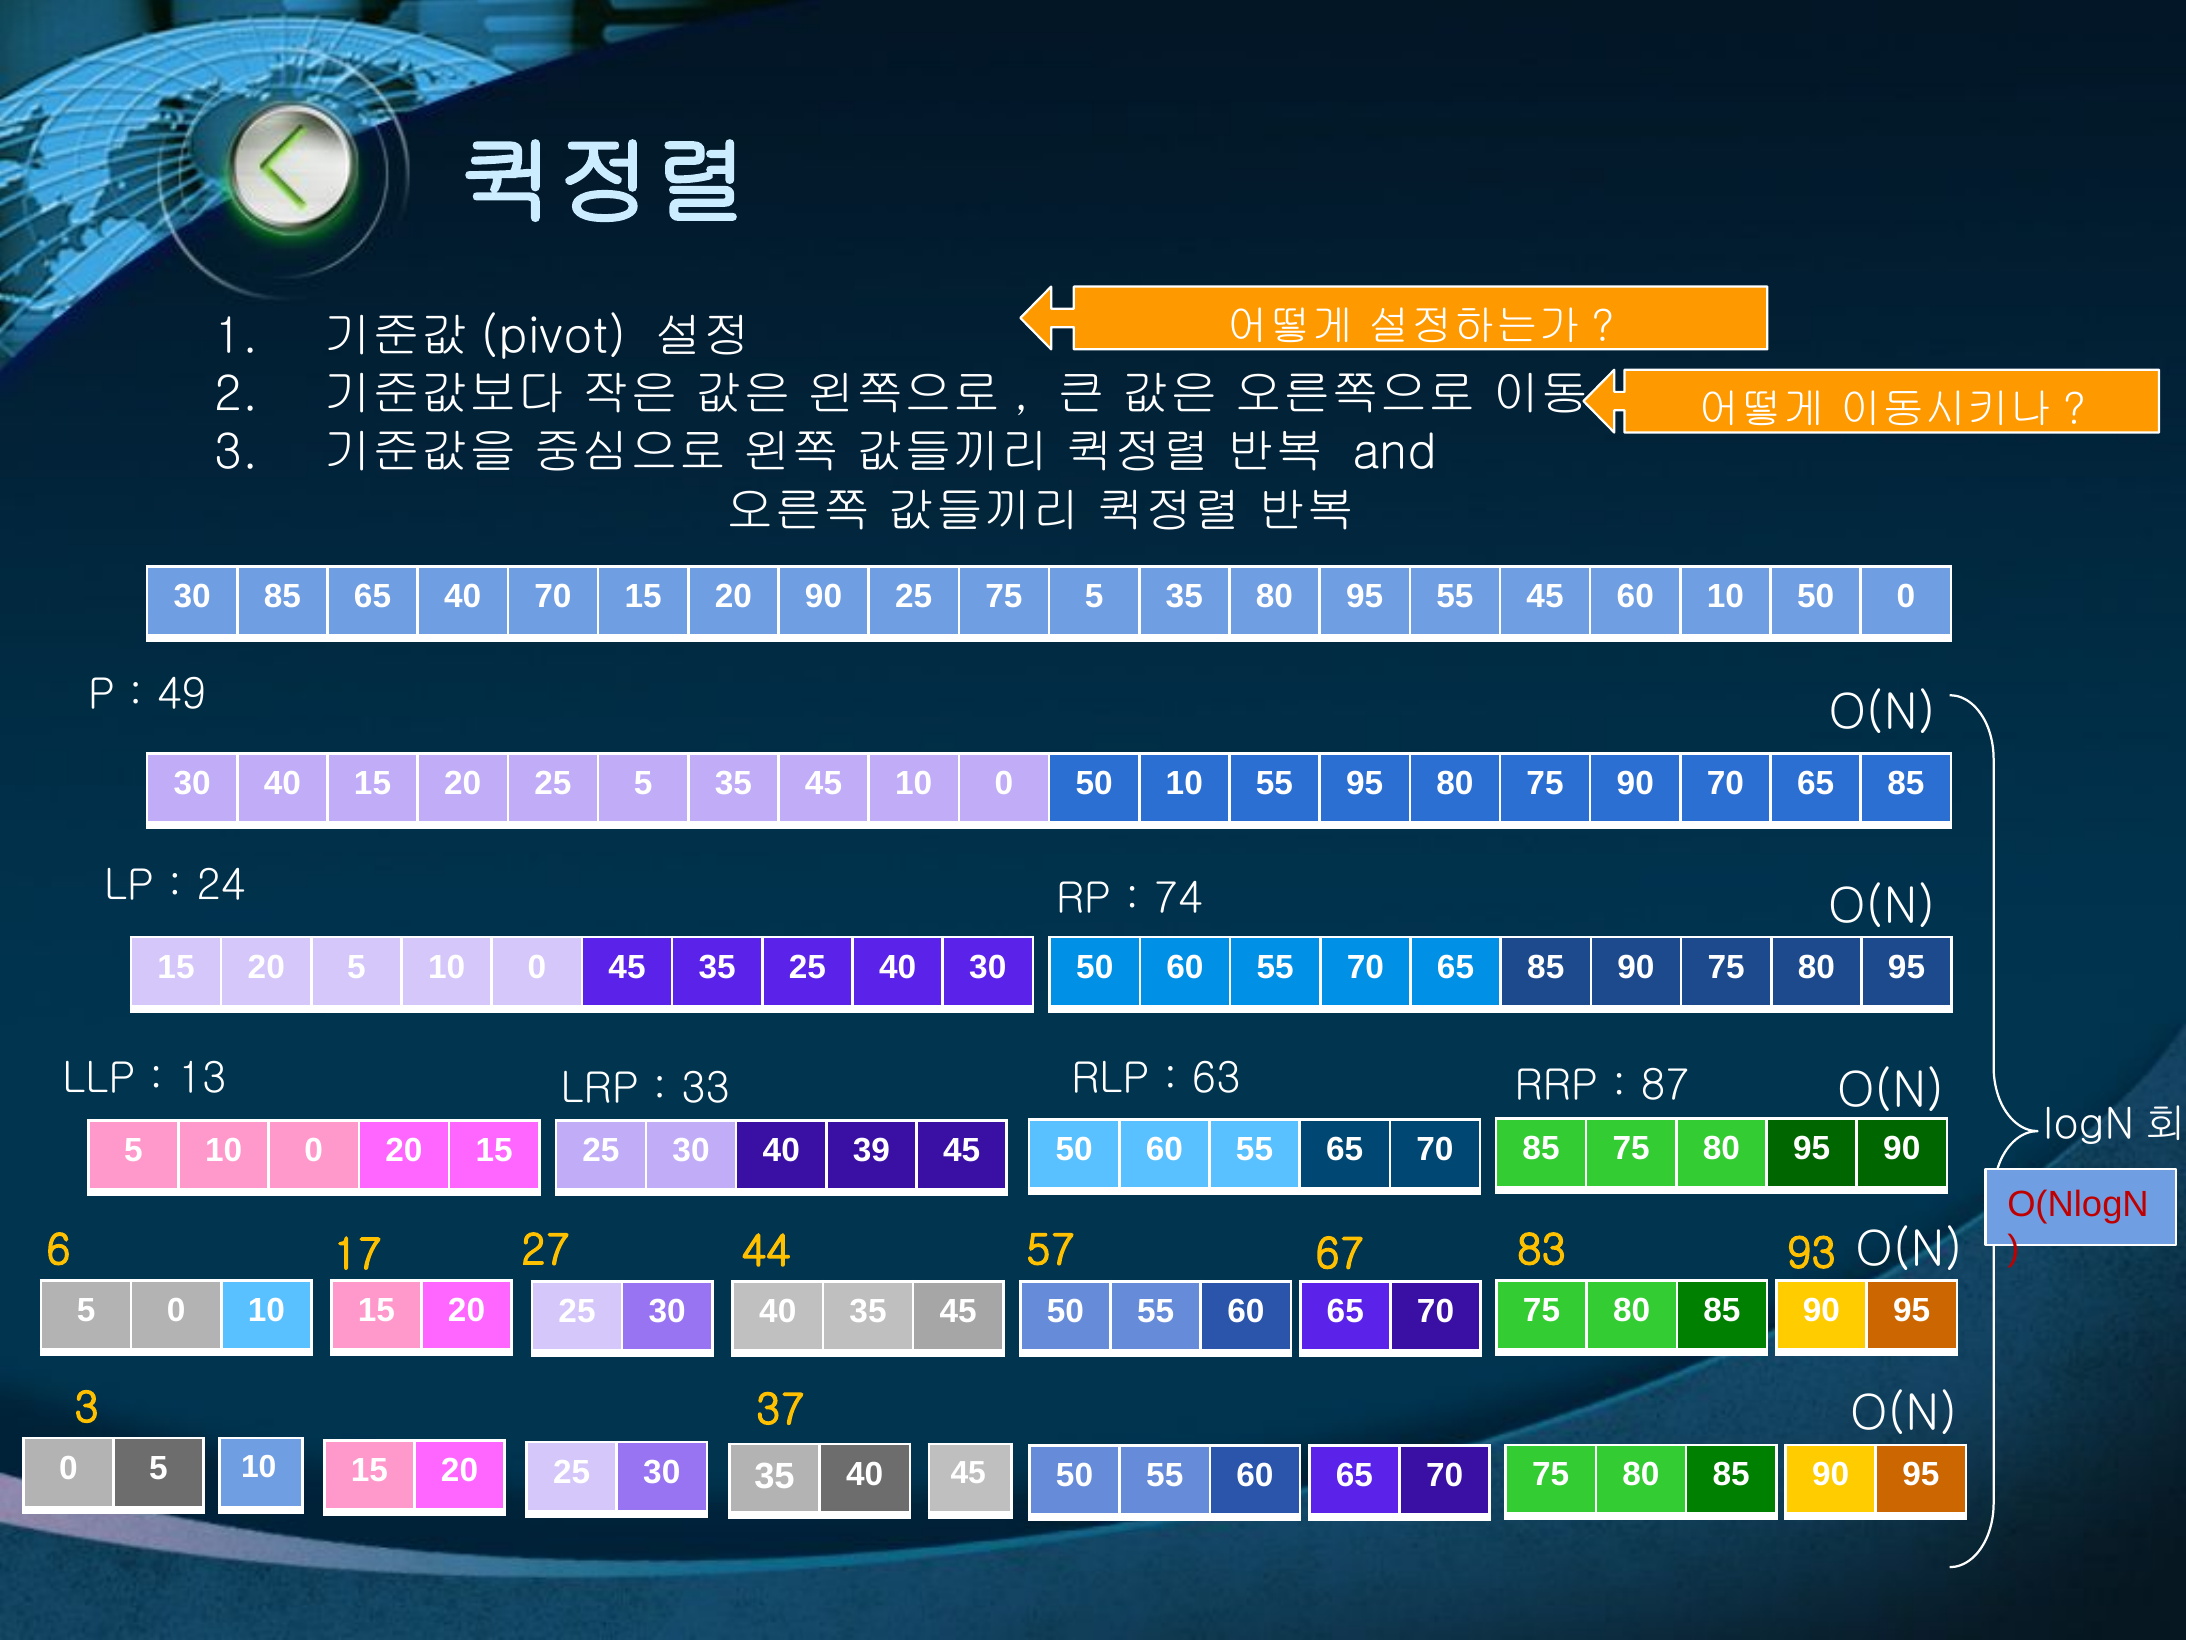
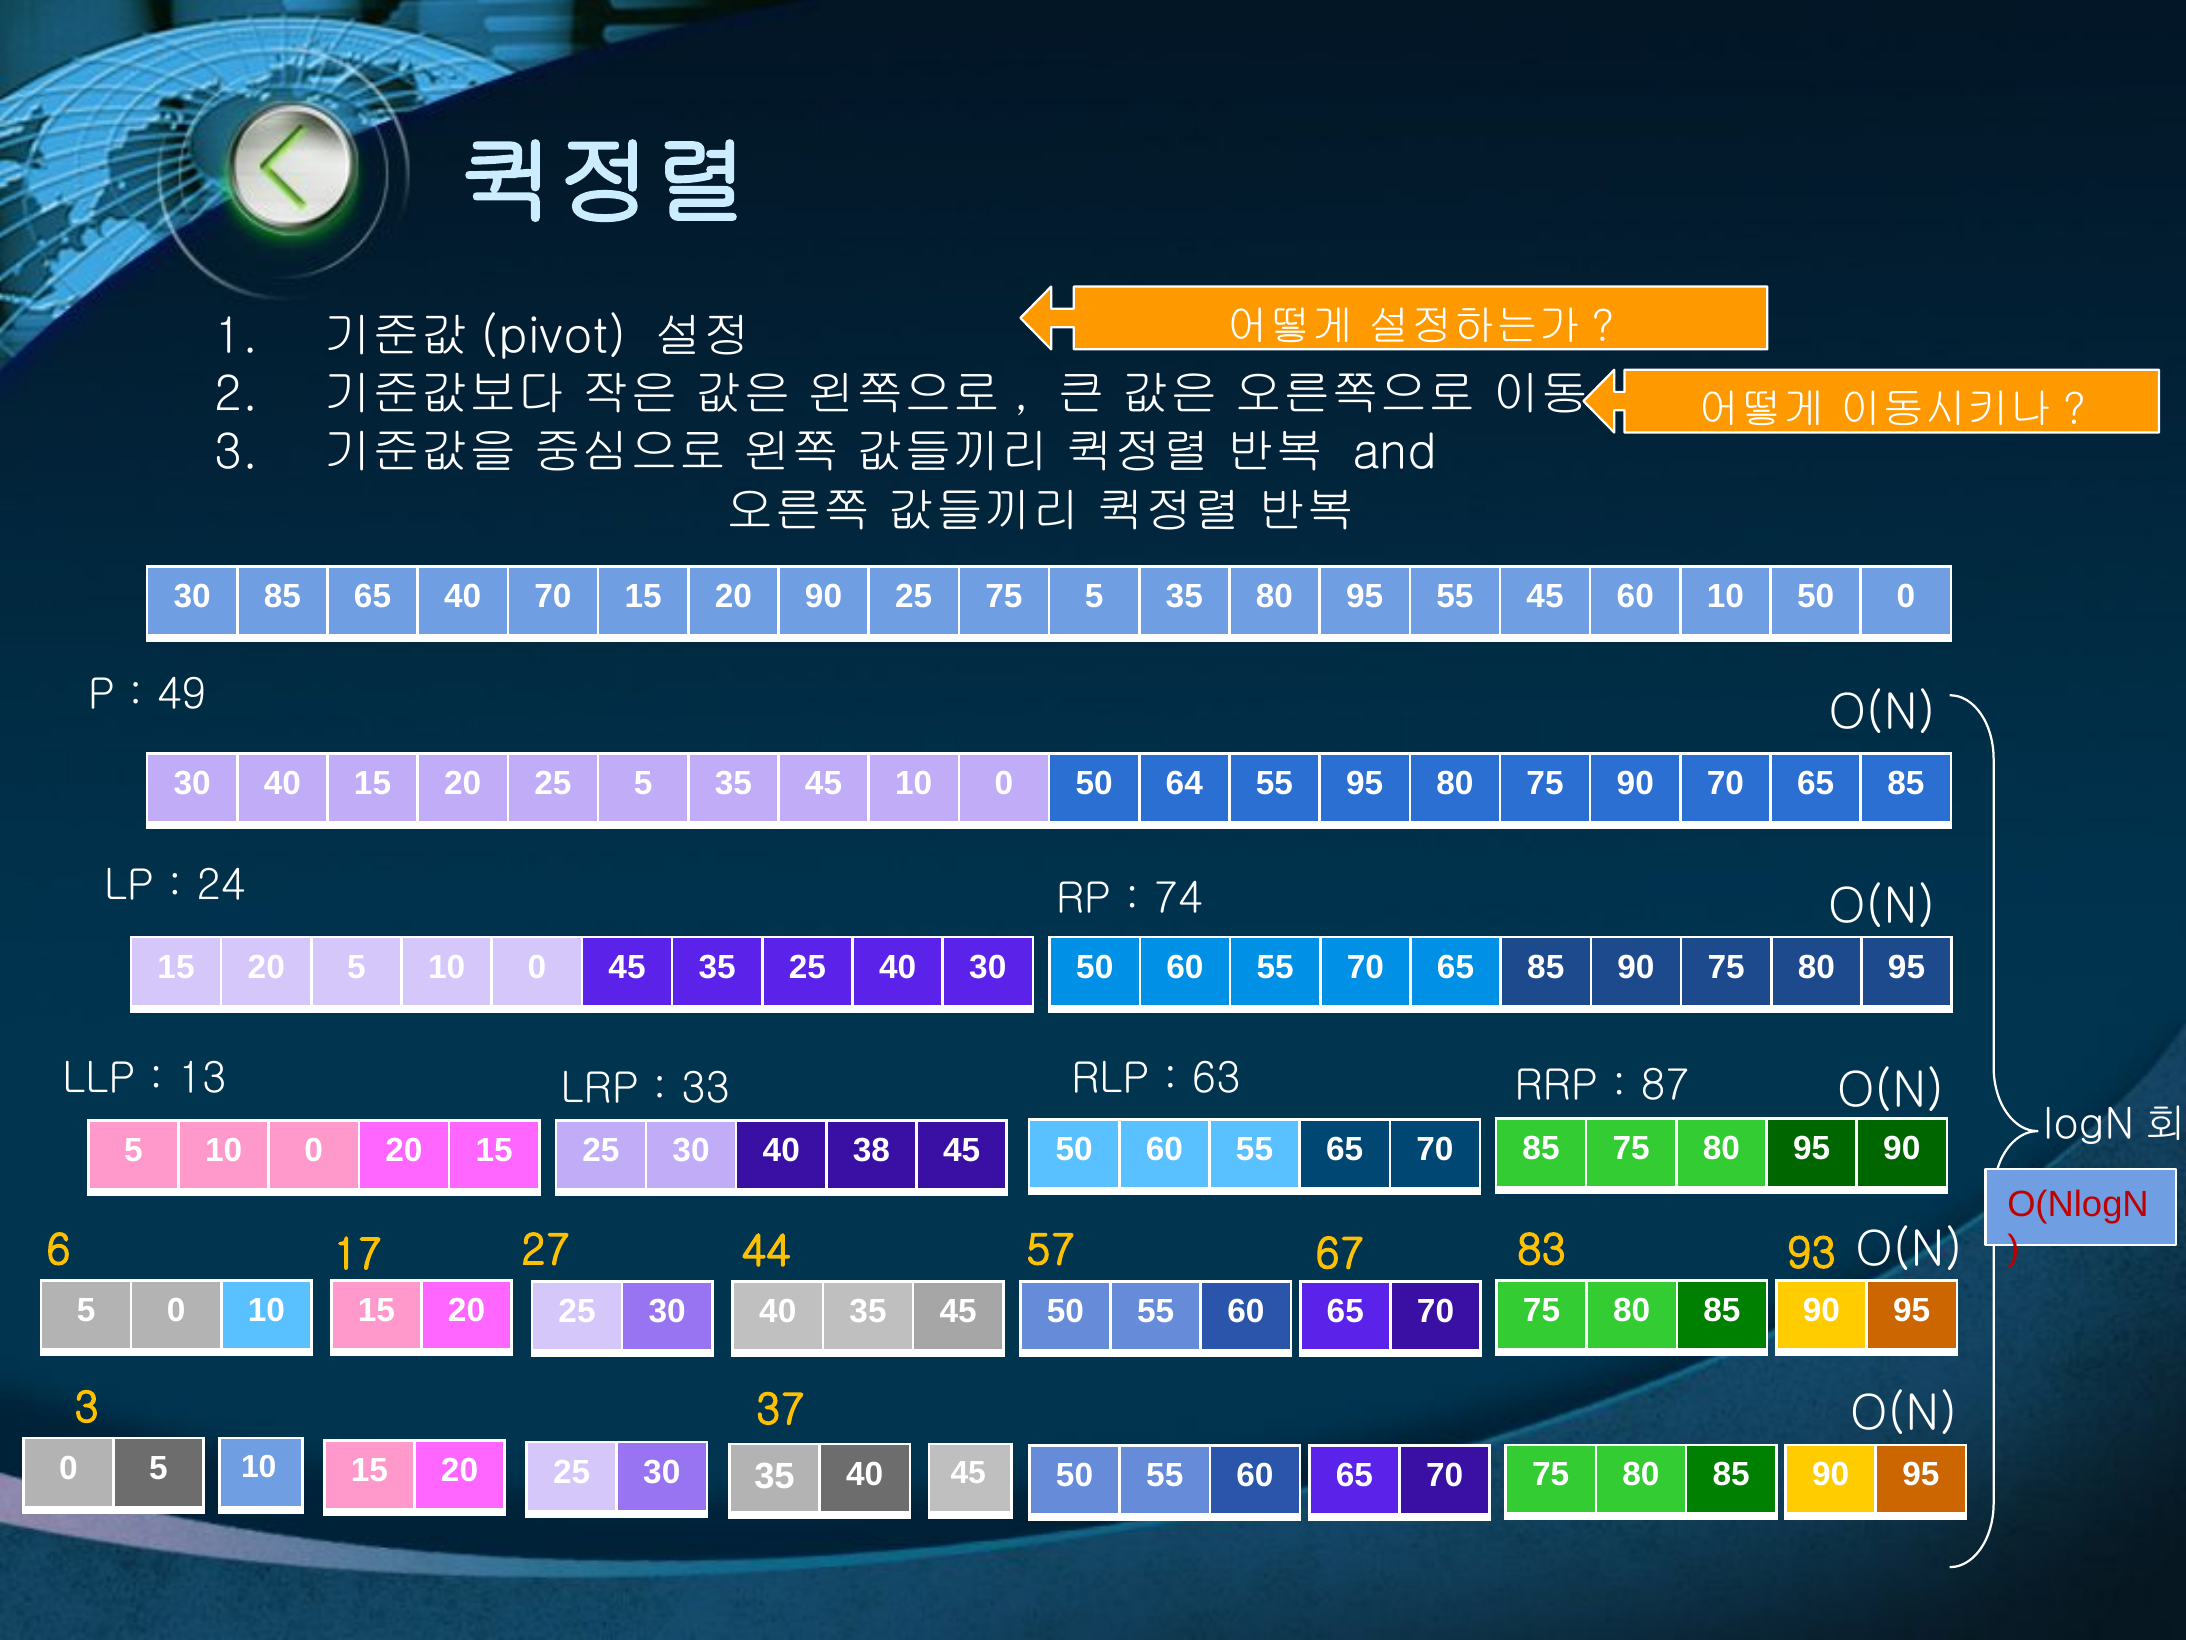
50 10: 10 -> 64 (1184, 784)
39: 39 -> 38 (871, 1150)
